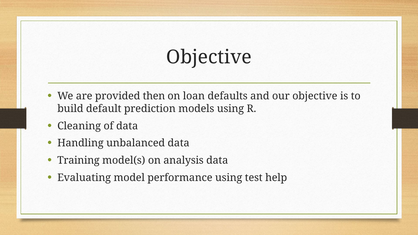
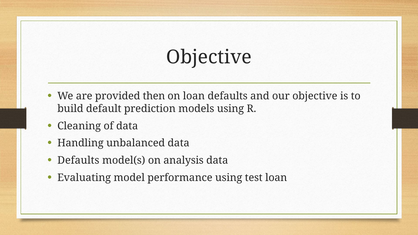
Training: Training -> Defaults (78, 161)
test help: help -> loan (276, 178)
